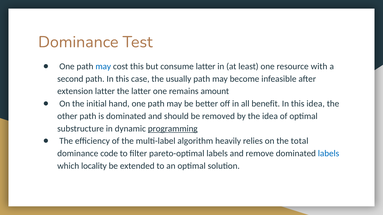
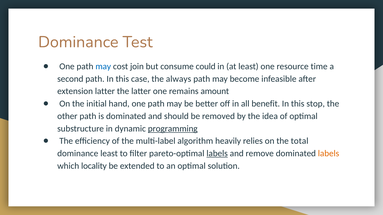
cost this: this -> join (137, 66)
consume latter: latter -> could (206, 66)
with: with -> time (319, 66)
usually: usually -> always (179, 79)
this idea: idea -> stop (316, 104)
dominance code: code -> least (109, 154)
labels underline: none -> present (217, 154)
labels colour: blue -> orange (329, 154)
